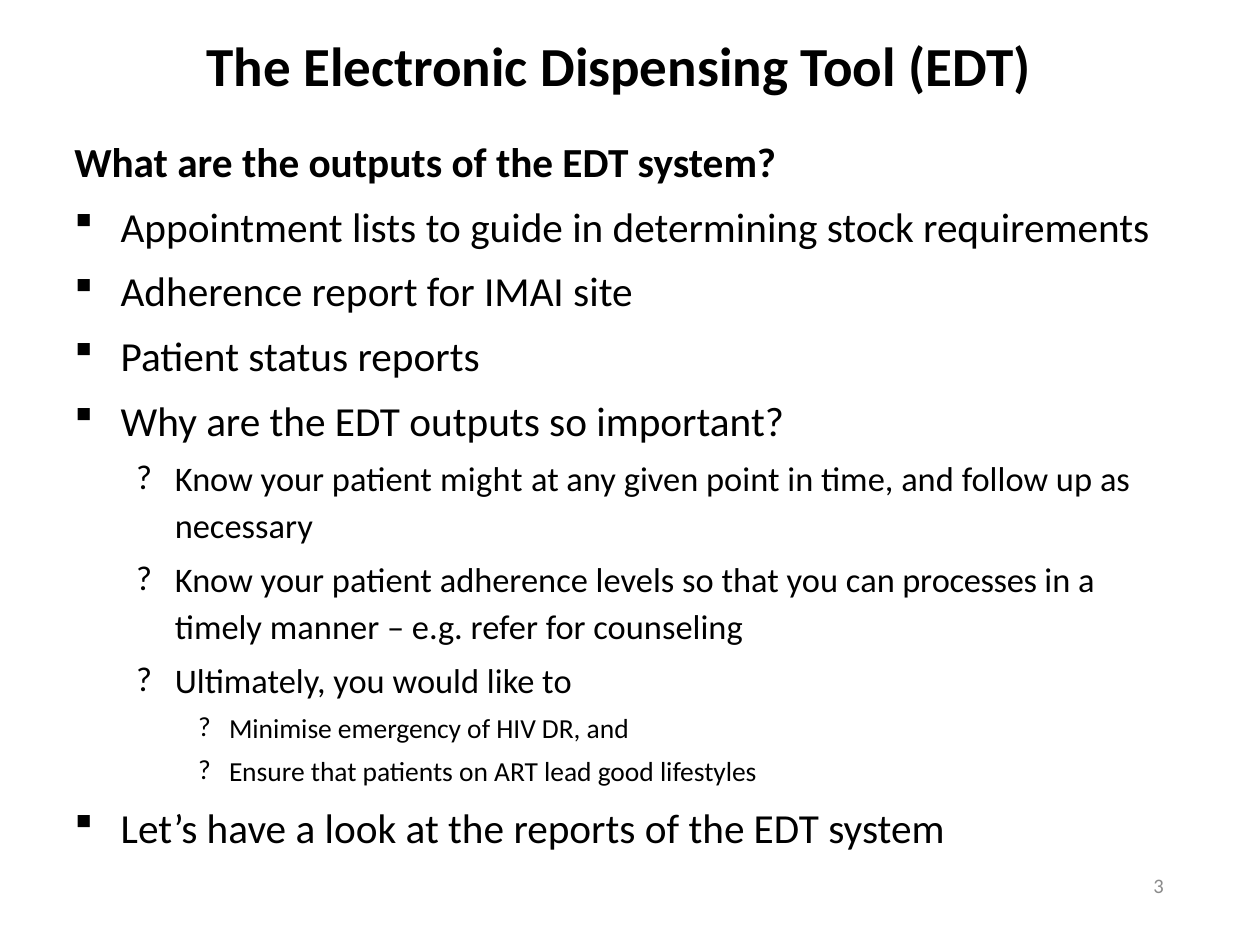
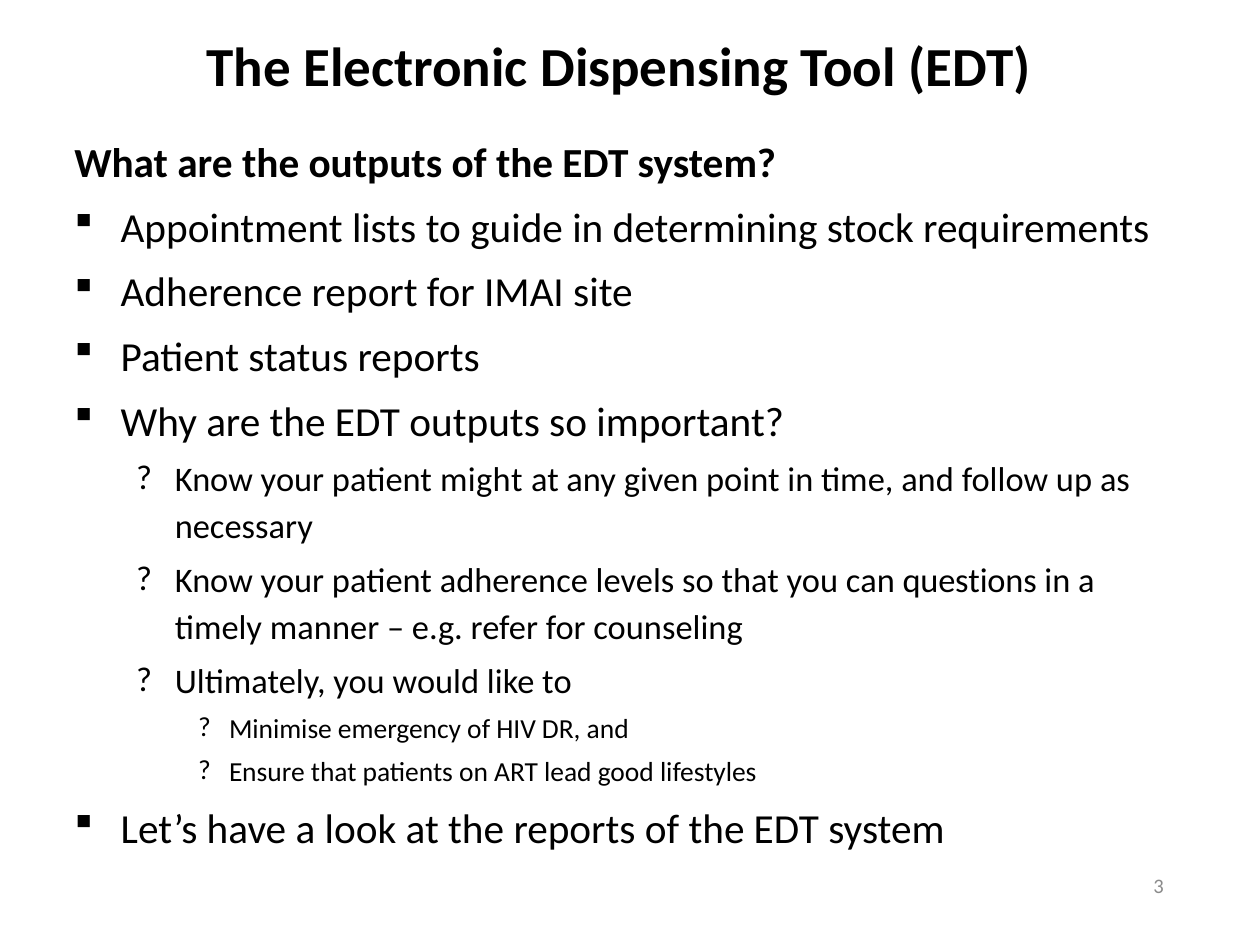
processes: processes -> questions (970, 581)
